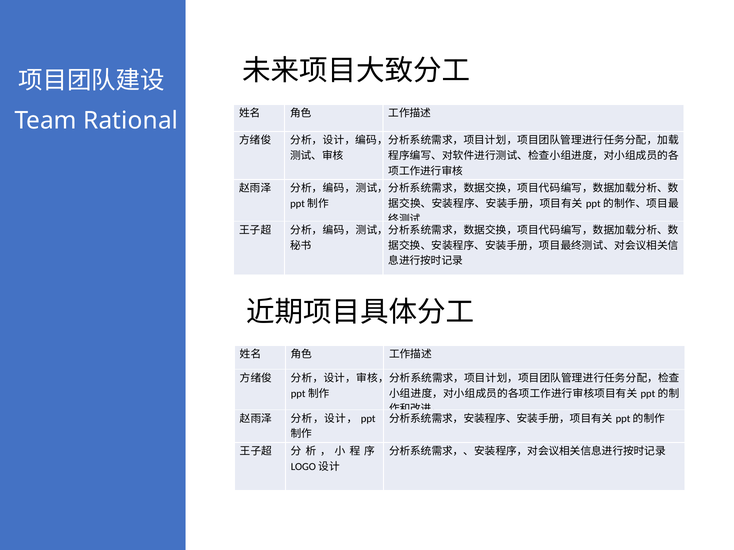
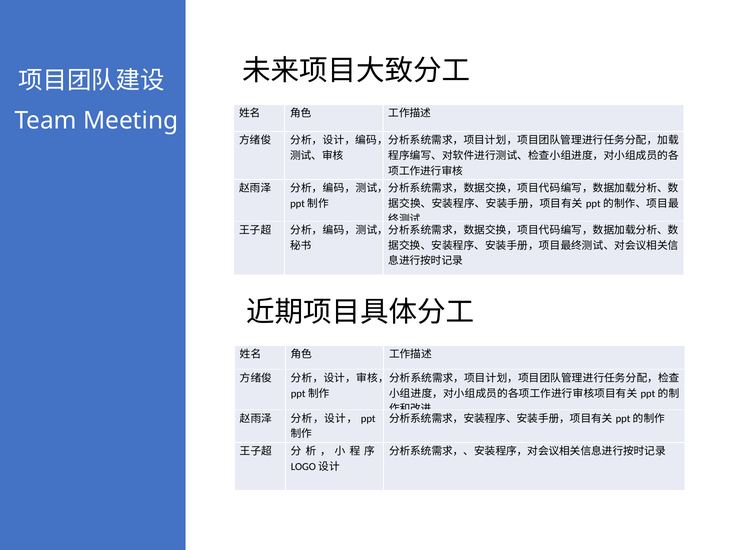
Rational: Rational -> Meeting (131, 121)
